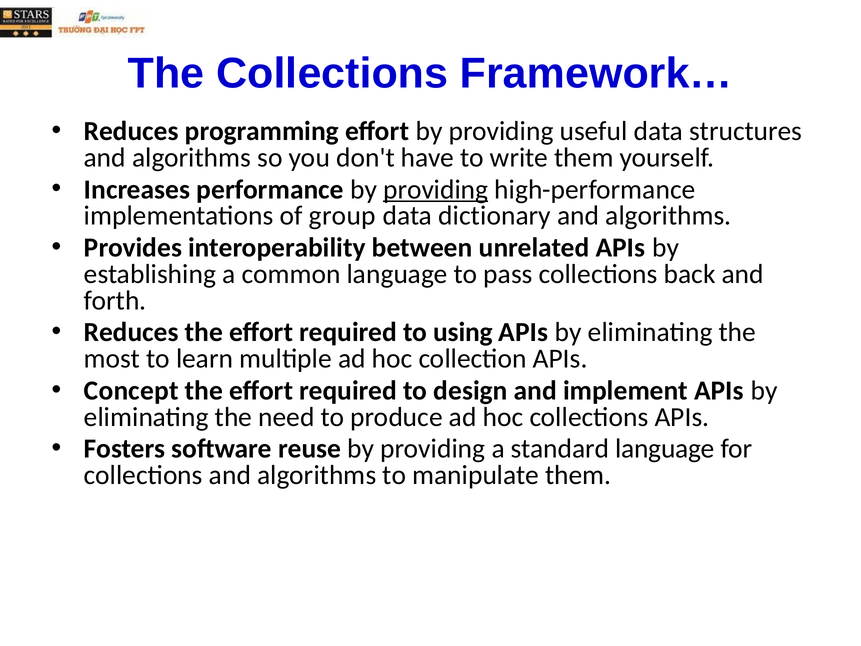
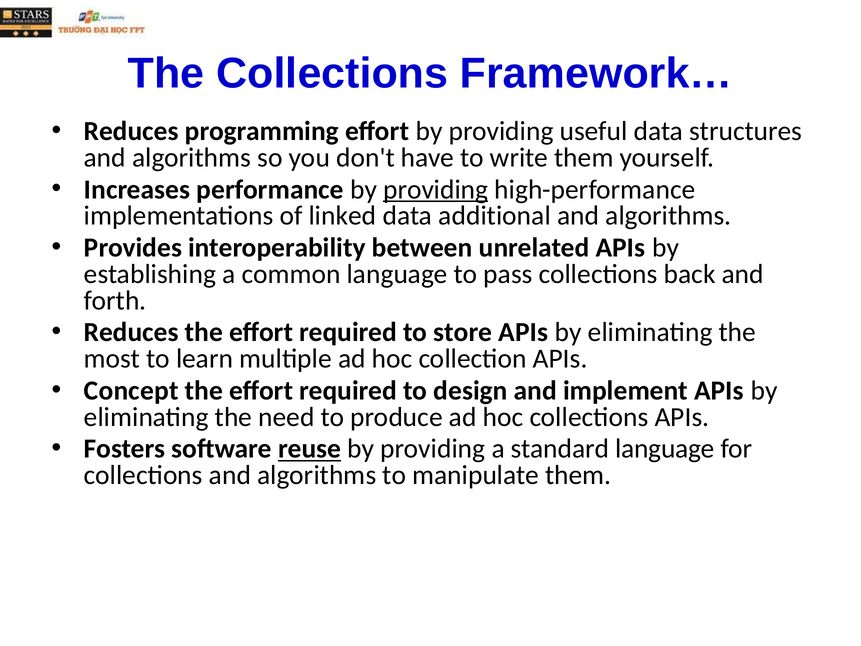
group: group -> linked (343, 216)
dictionary: dictionary -> additional (495, 216)
using: using -> store (463, 332)
reuse underline: none -> present (309, 449)
